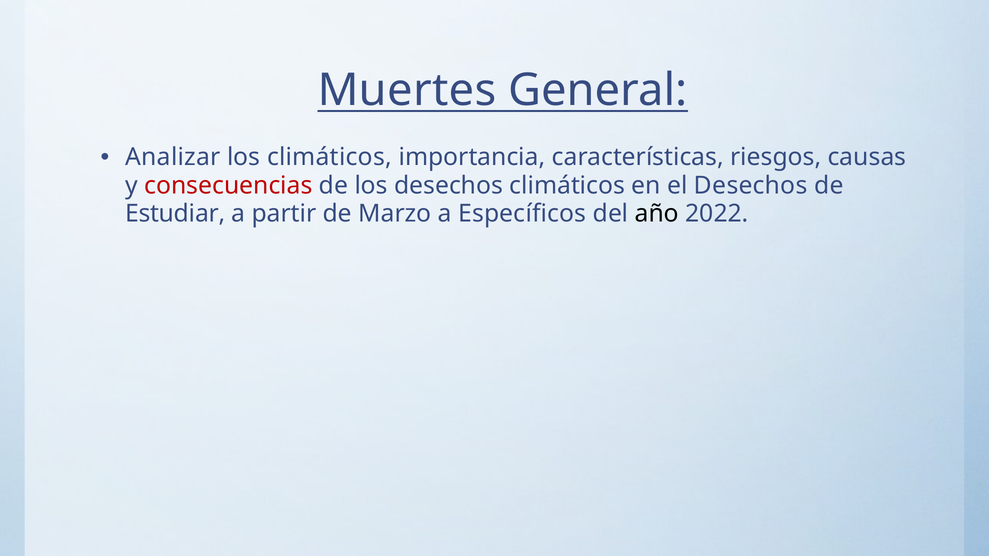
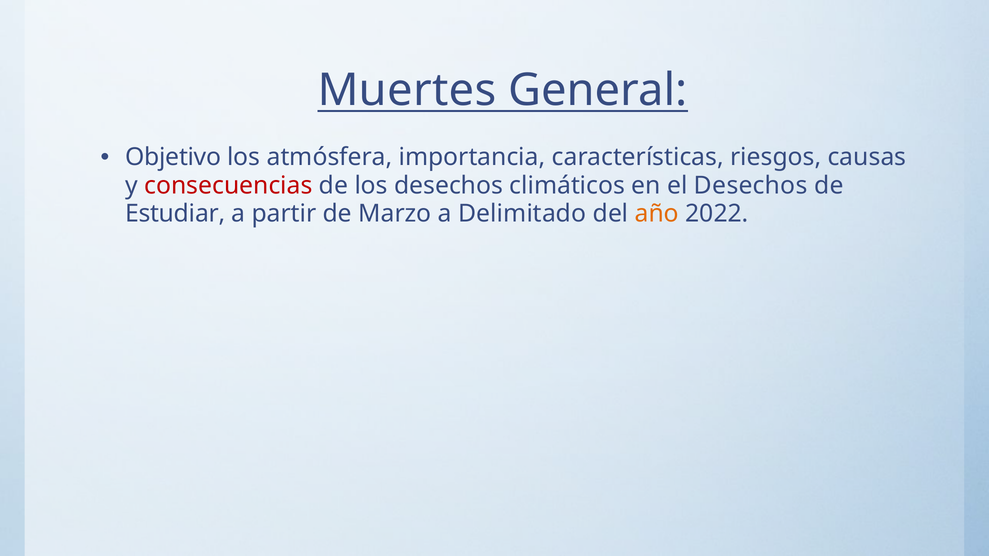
Analizar: Analizar -> Objetivo (173, 157)
los climáticos: climáticos -> atmósfera (330, 157)
Específicos: Específicos -> Delimitado (522, 214)
año colour: black -> orange (657, 214)
